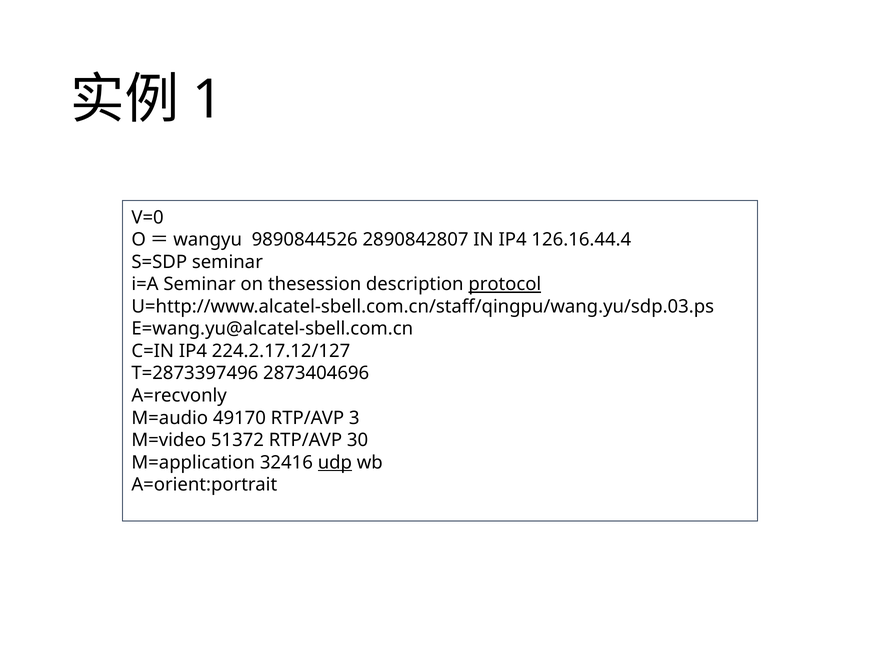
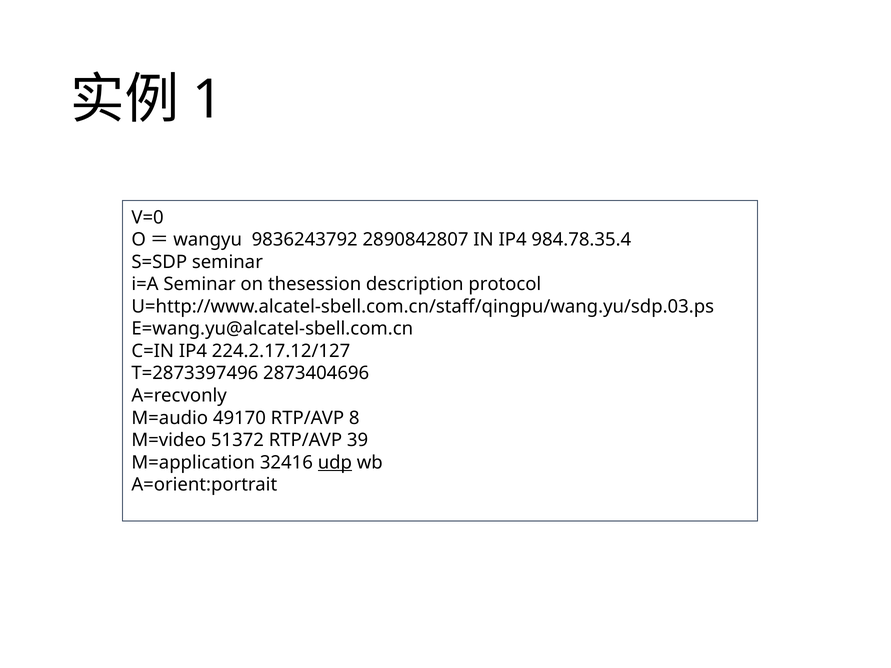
9890844526: 9890844526 -> 9836243792 (305, 240)
126.16.44.4: 126.16.44.4 -> 984.78.35.4 (581, 240)
protocol underline: present -> none (505, 284)
3: 3 -> 8 (354, 418)
30: 30 -> 39 (358, 440)
